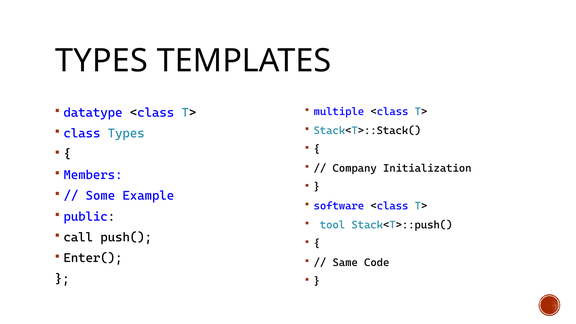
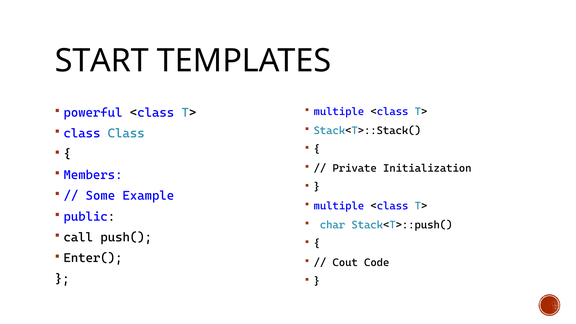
TYPES: TYPES -> START (102, 61)
datatype: datatype -> powerful (93, 113)
class Types: Types -> Class (126, 133)
Company: Company -> Private (355, 168)
software: software -> multiple (339, 206)
tool: tool -> char (333, 225)
Same: Same -> Cout (345, 263)
